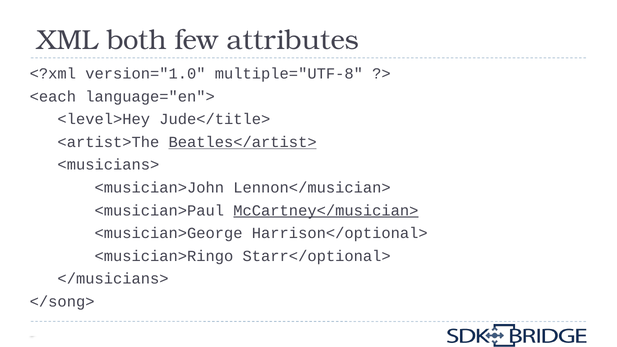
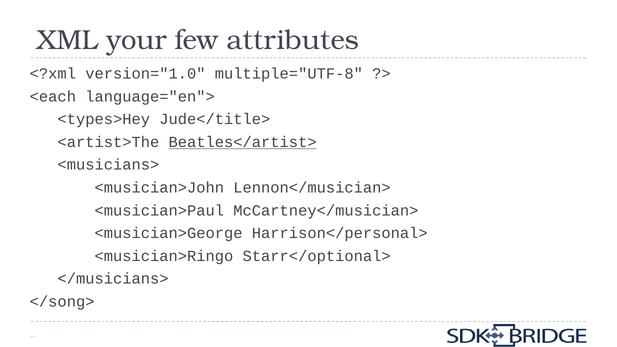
both: both -> your (137, 40)
<level>Hey: <level>Hey -> <types>Hey (104, 119)
McCartney</musician> underline: present -> none (326, 210)
Harrison</optional>: Harrison</optional> -> Harrison</personal> (340, 233)
